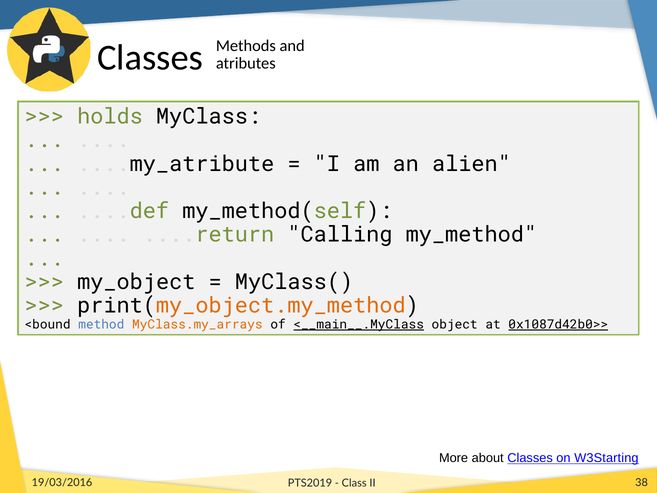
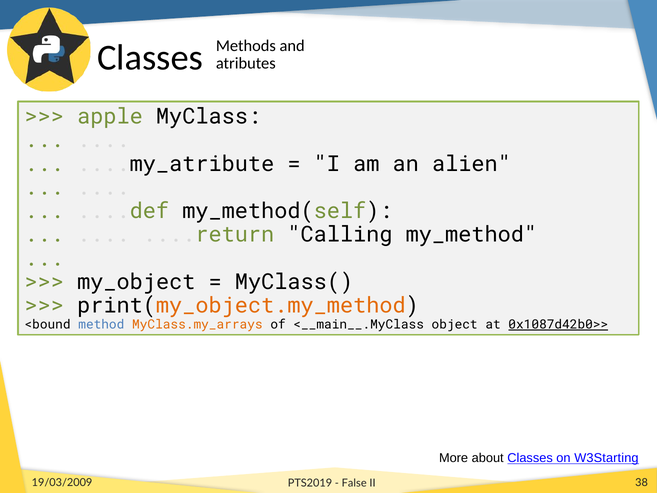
holds: holds -> apple (110, 116)
<__main__.MyClass underline: present -> none (359, 324)
19/03/2016: 19/03/2016 -> 19/03/2009 (62, 482)
Class: Class -> False (354, 483)
